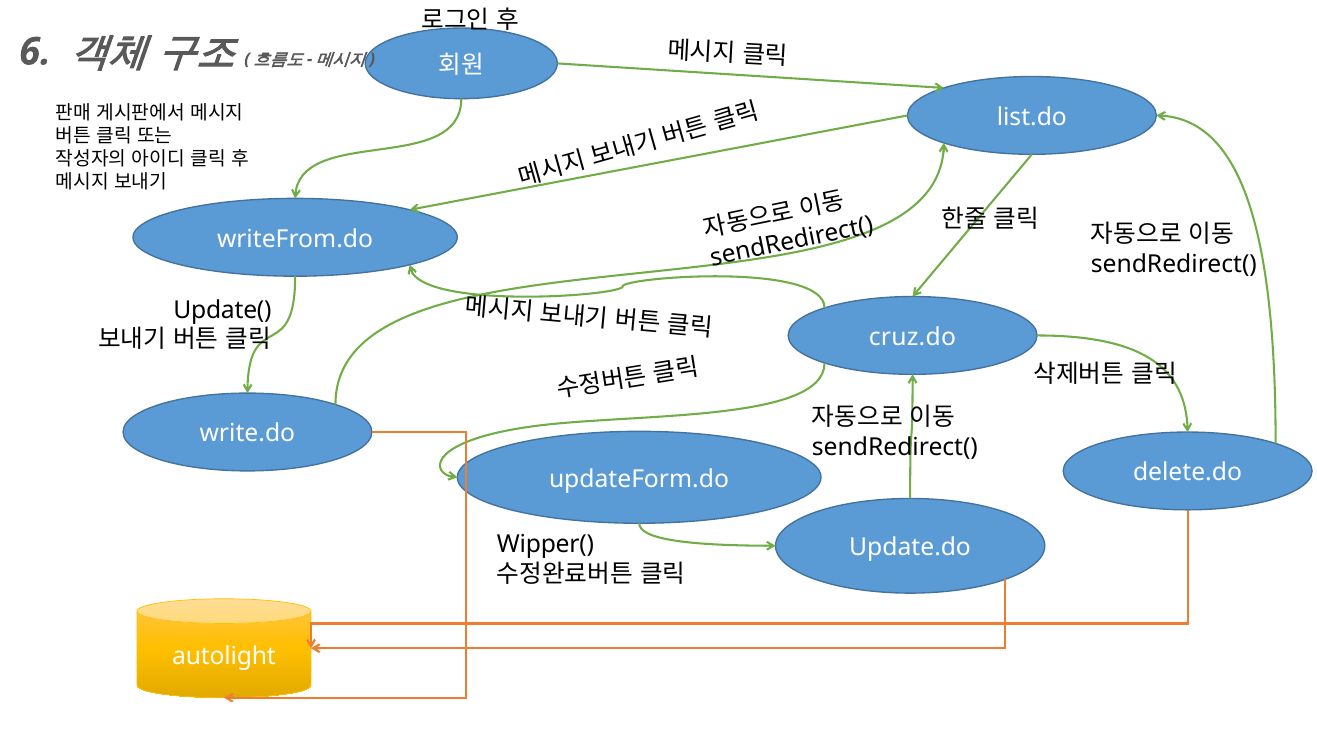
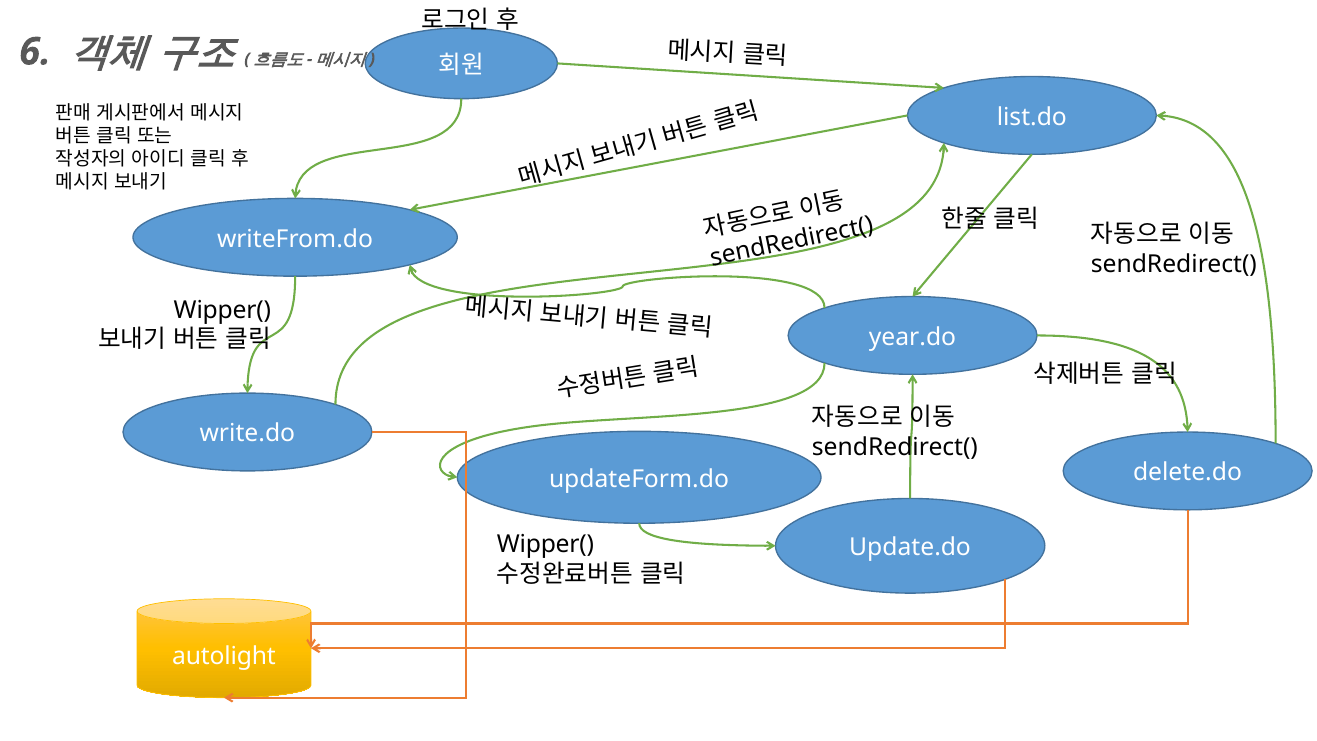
Update(: Update( -> Wipper( (222, 310)
cruz.do: cruz.do -> year.do (913, 337)
